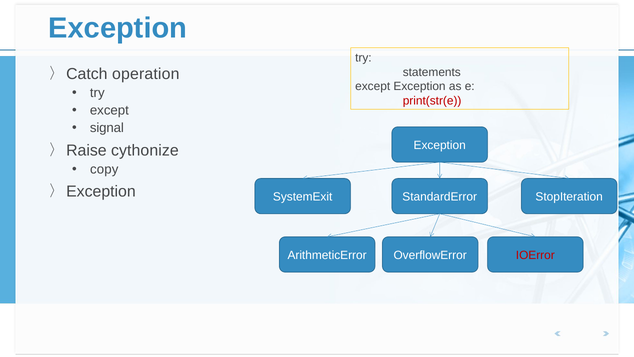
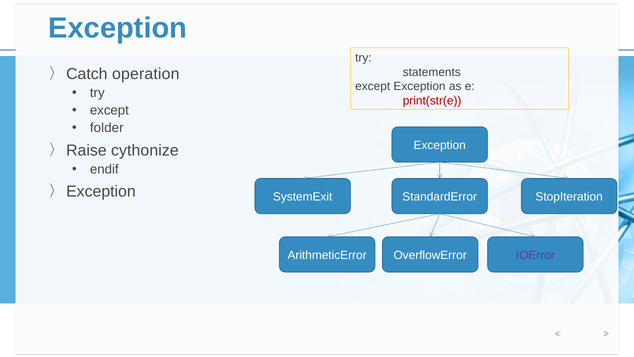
signal: signal -> folder (107, 128)
copy: copy -> endif (104, 169)
IOError colour: red -> purple (535, 255)
